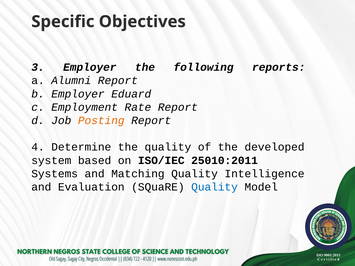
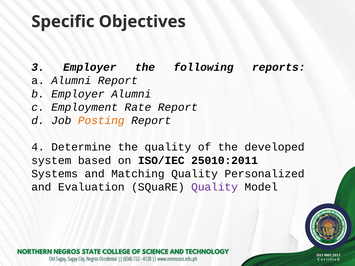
Employer Eduard: Eduard -> Alumni (131, 94)
Intelligence: Intelligence -> Personalized (265, 174)
Quality colour: blue -> purple (215, 187)
